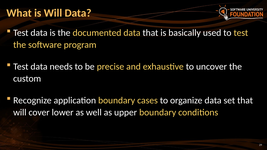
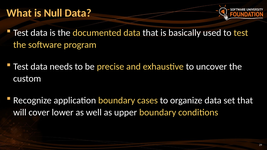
is Will: Will -> Null (53, 13)
